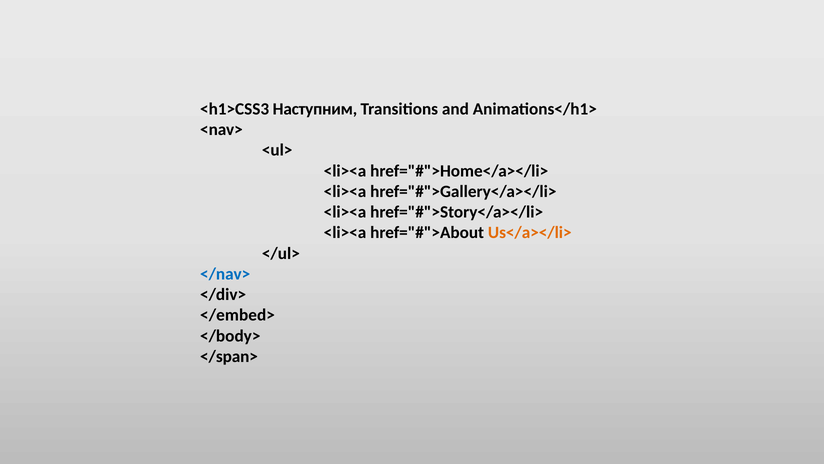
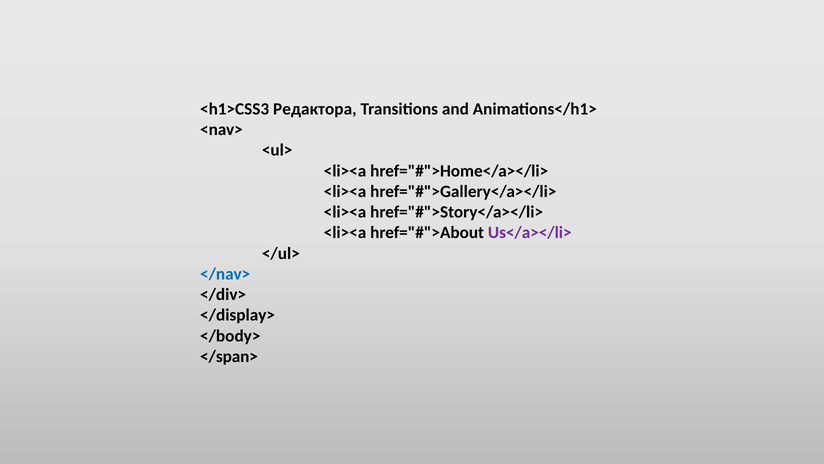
Наступним: Наступним -> Редактора (315, 109)
Us</a></li> colour: orange -> purple (530, 233)
</embed>: </embed> -> </display> (238, 315)
